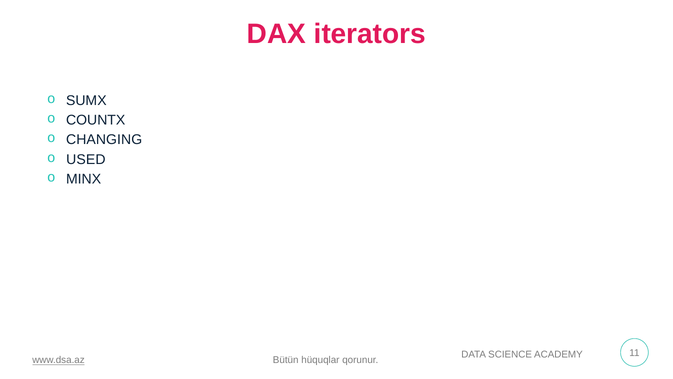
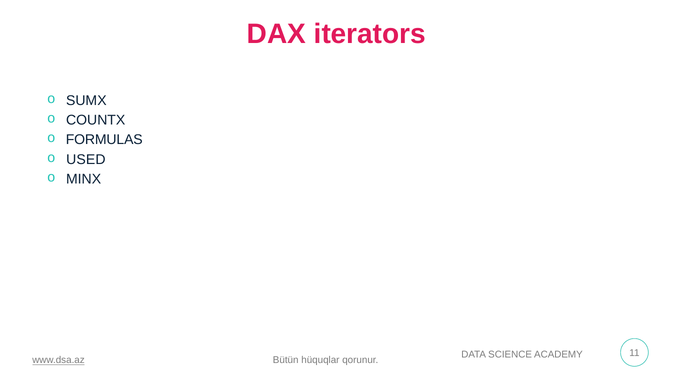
CHANGING: CHANGING -> FORMULAS (104, 140)
